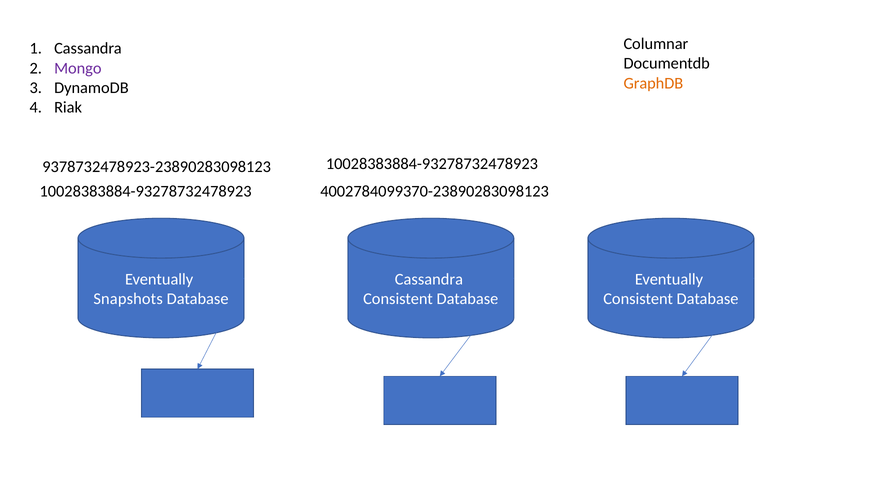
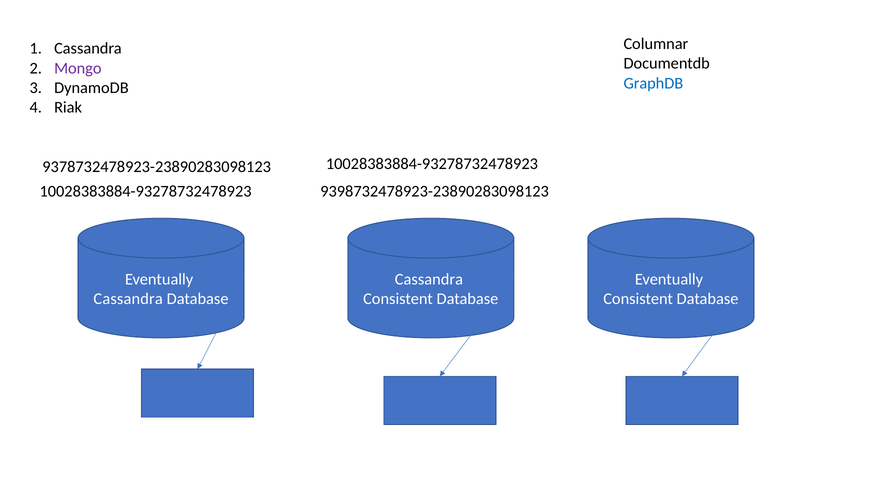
GraphDB colour: orange -> blue (653, 83)
4002784099370-23890283098123: 4002784099370-23890283098123 -> 9398732478923-23890283098123 (435, 191)
Snapshots: Snapshots -> Cassandra (128, 299)
